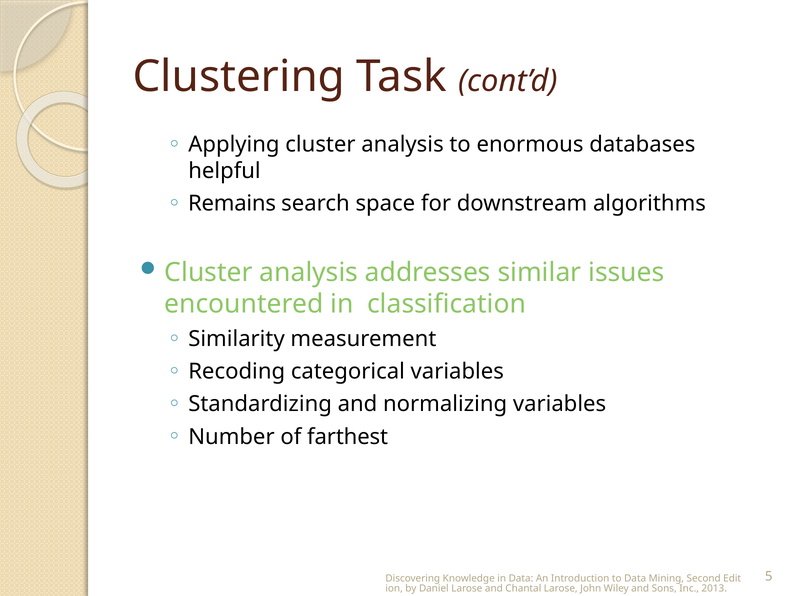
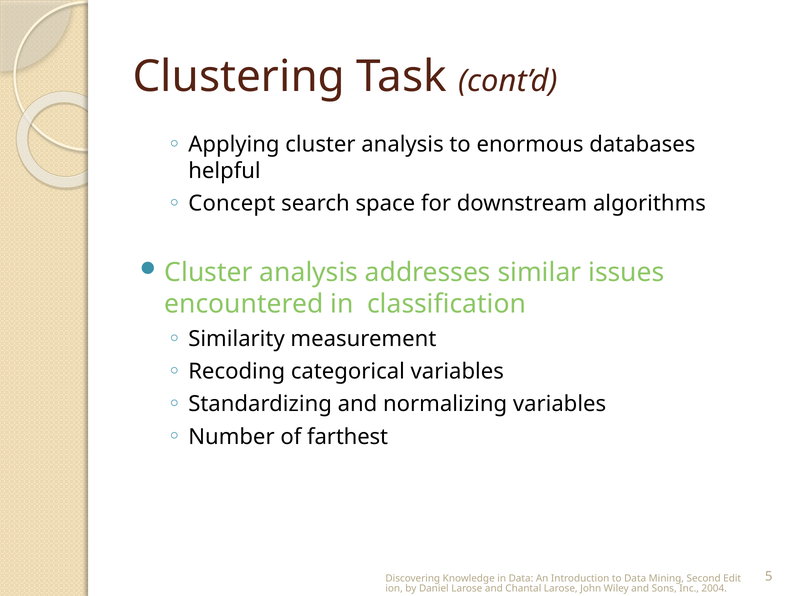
Remains: Remains -> Concept (232, 204)
2013: 2013 -> 2004 (714, 589)
